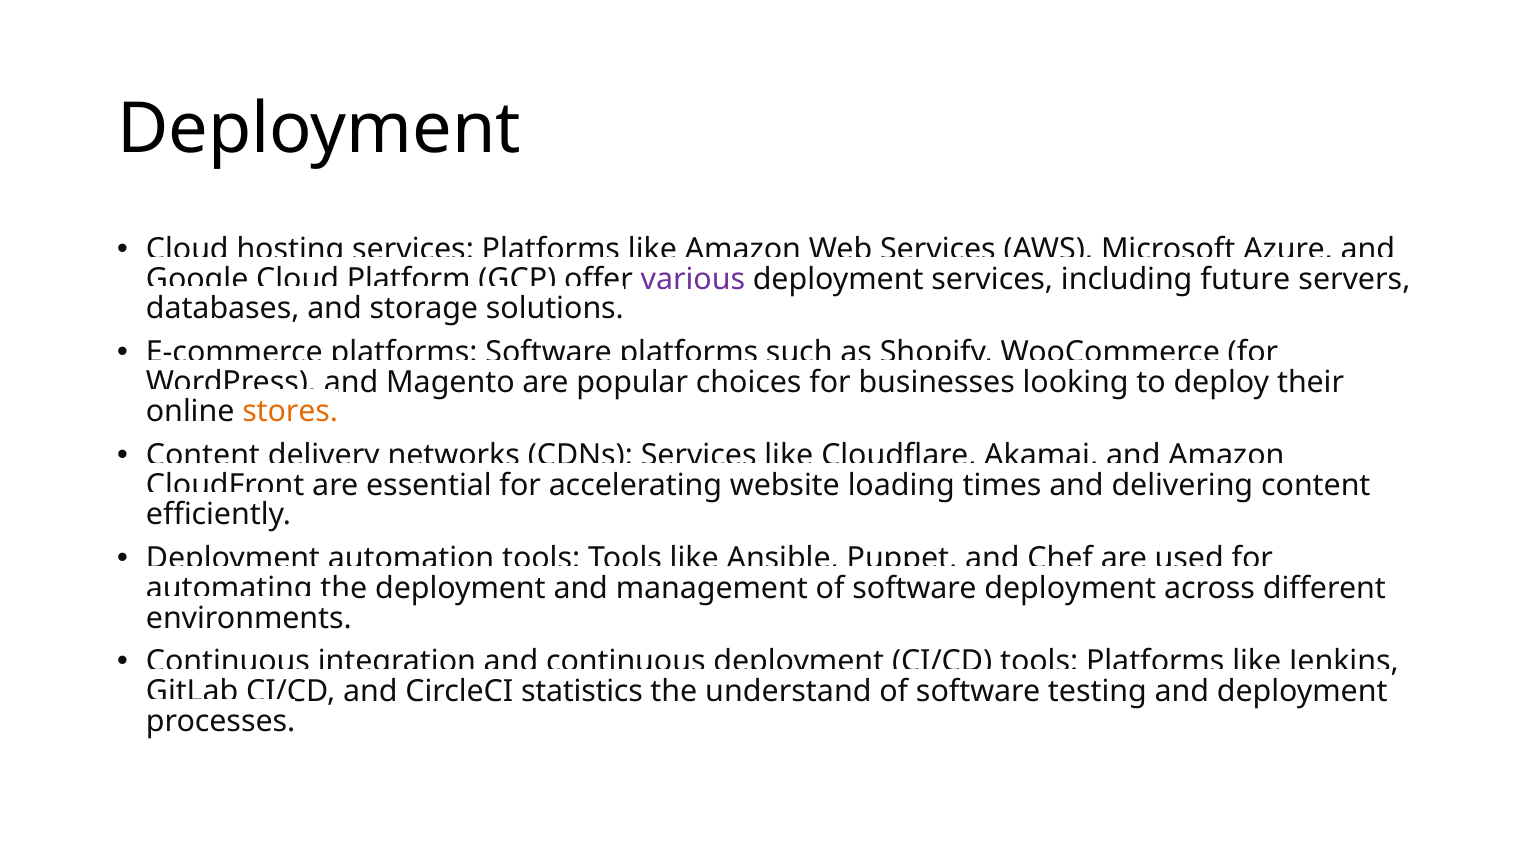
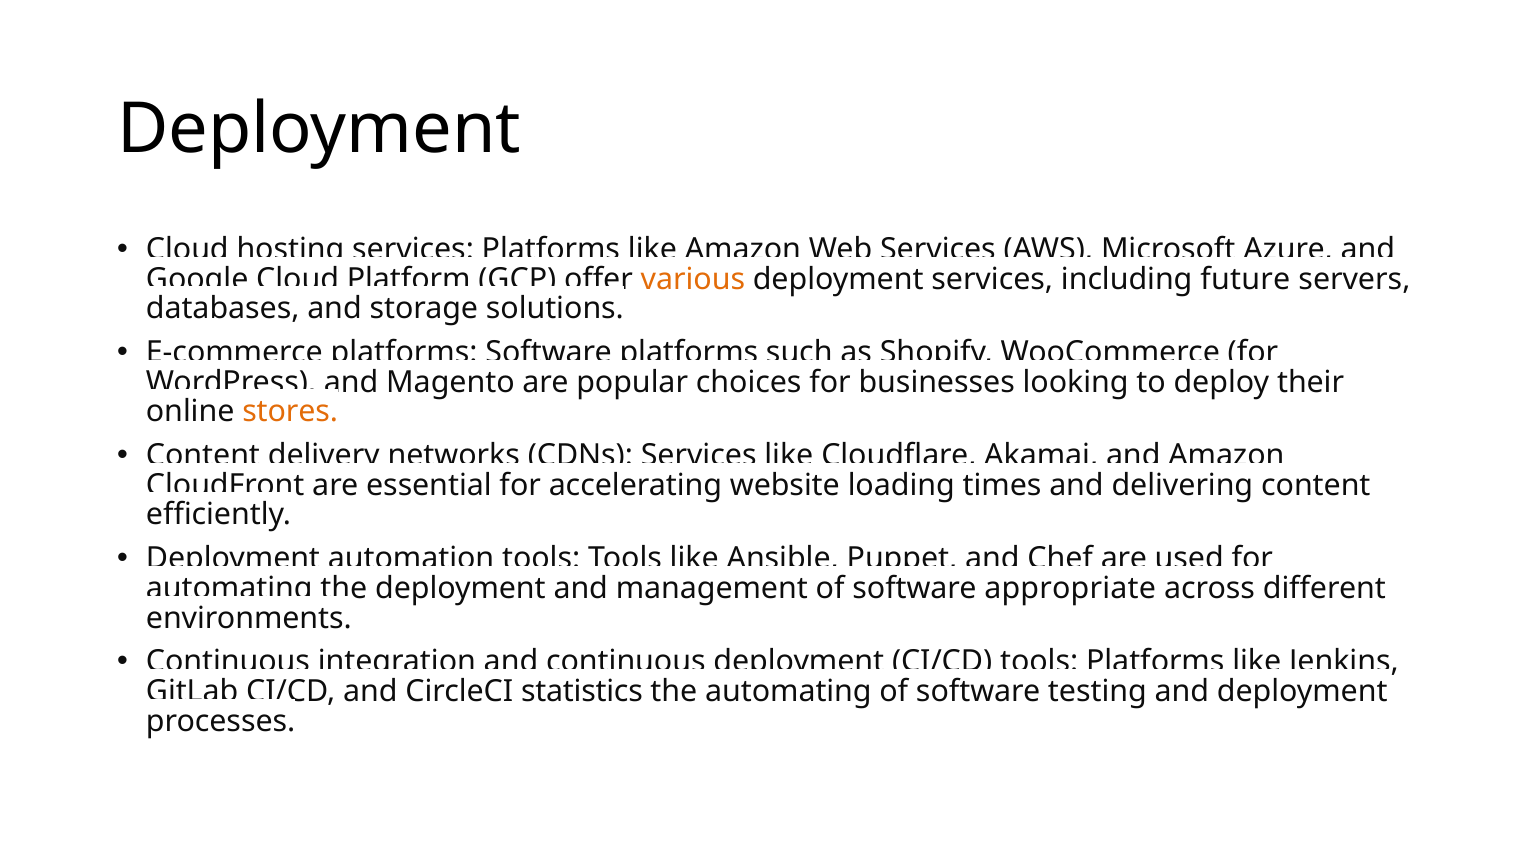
various colour: purple -> orange (693, 279)
software deployment: deployment -> appropriate (1070, 588)
the understand: understand -> automating (788, 691)
